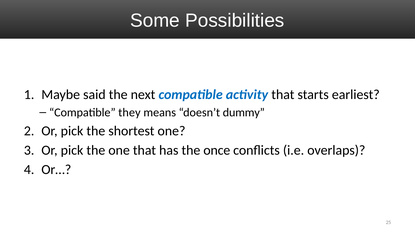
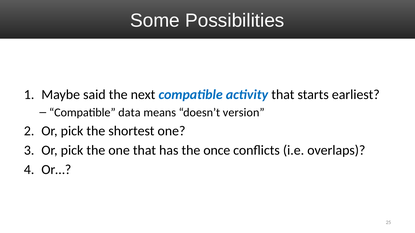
they: they -> data (129, 113)
dummy: dummy -> version (244, 113)
